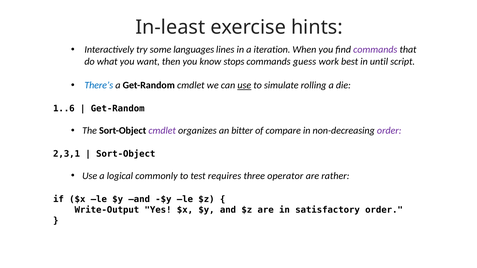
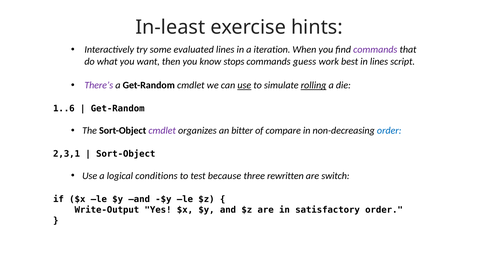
languages: languages -> evaluated (194, 50)
in until: until -> lines (379, 62)
There’s colour: blue -> purple (99, 85)
rolling underline: none -> present (314, 85)
order colour: purple -> blue (389, 131)
commonly: commonly -> conditions (156, 176)
requires: requires -> because (225, 176)
operator: operator -> rewritten (285, 176)
rather: rather -> switch (335, 176)
